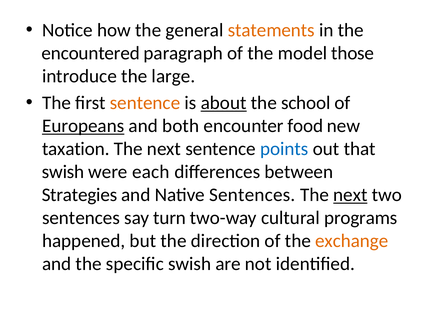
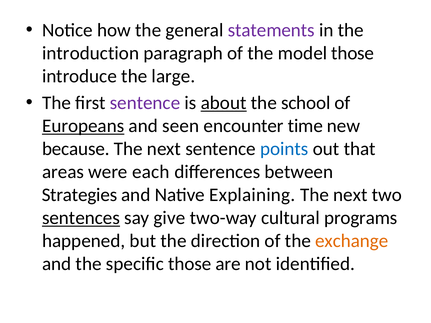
statements colour: orange -> purple (271, 30)
encountered: encountered -> introduction (91, 53)
sentence colour: orange -> purple (145, 103)
both: both -> seen (181, 126)
food: food -> time (305, 126)
taxation: taxation -> because (76, 149)
swish: swish -> areas (63, 172)
Native Sentences: Sentences -> Explaining (252, 195)
next underline: present -> none (350, 195)
sentences underline: none -> present (81, 218)
turn: turn -> give (169, 218)
specific swish: swish -> those (190, 264)
